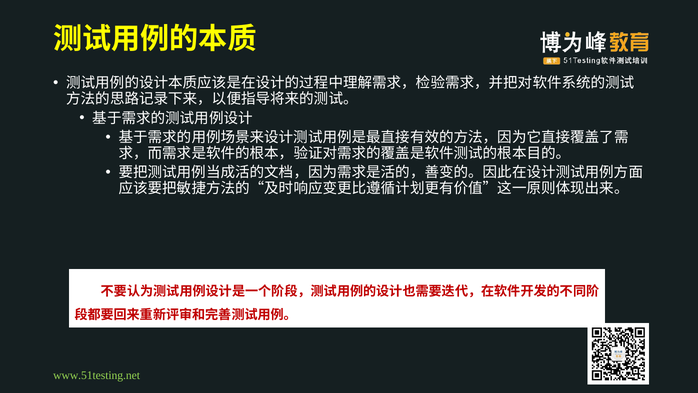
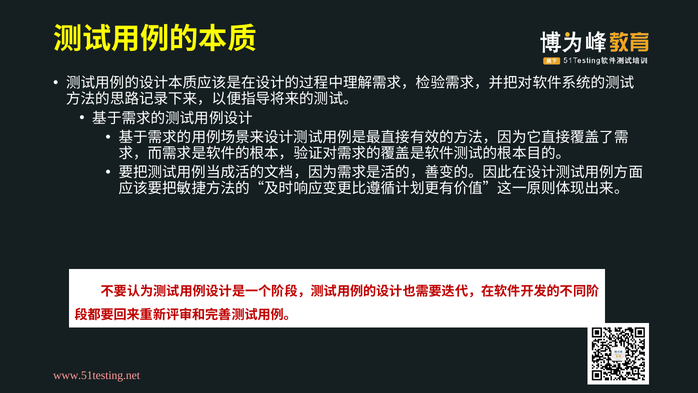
www.51testing.net colour: light green -> pink (97, 375)
